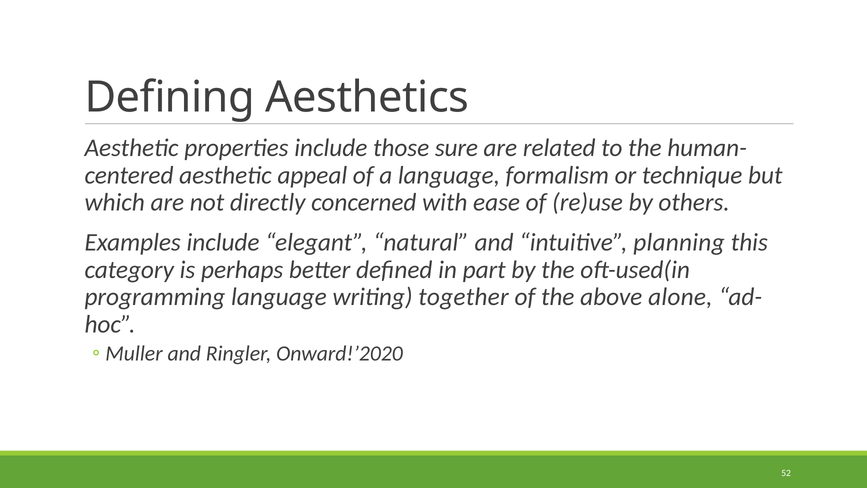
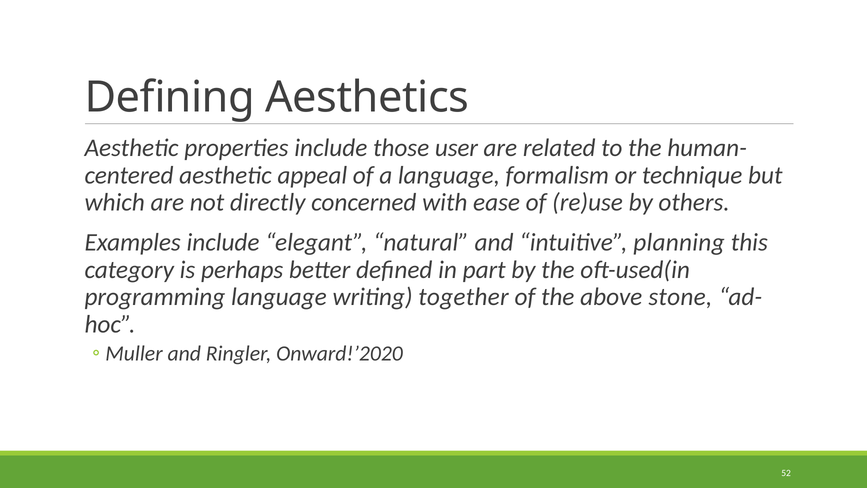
sure: sure -> user (456, 148)
alone: alone -> stone (680, 297)
